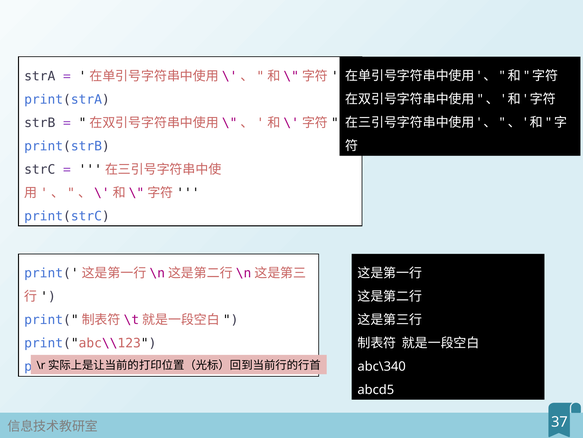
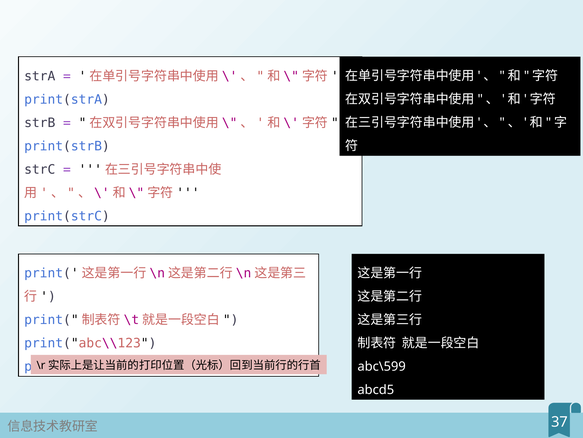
abc\340: abc\340 -> abc\599 (382, 366)
